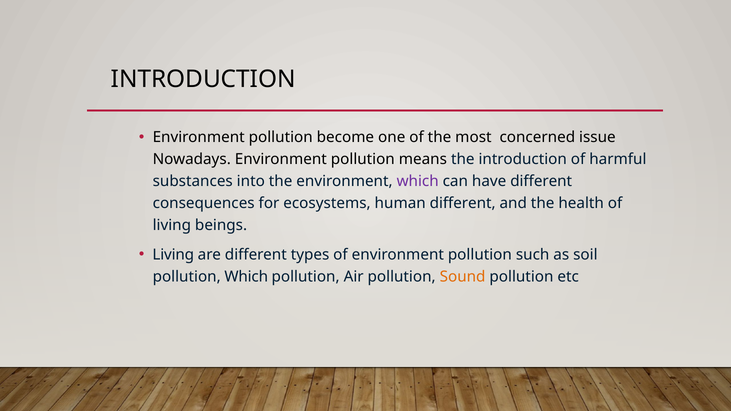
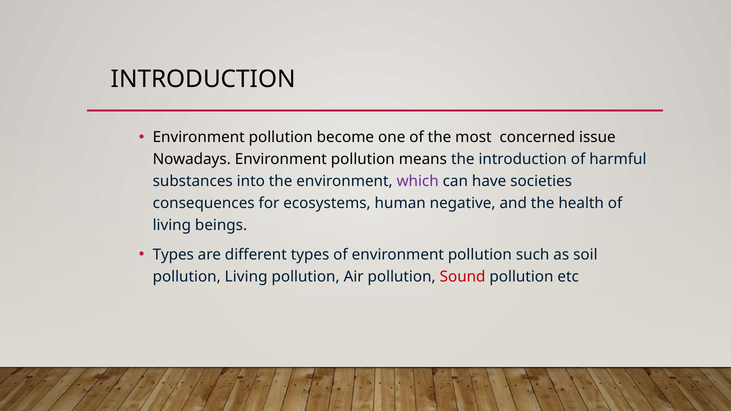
have different: different -> societies (541, 181)
human different: different -> negative (463, 203)
Living: Living -> Types (173, 255)
pollution Which: Which -> Living (246, 277)
Sound colour: orange -> red (463, 277)
